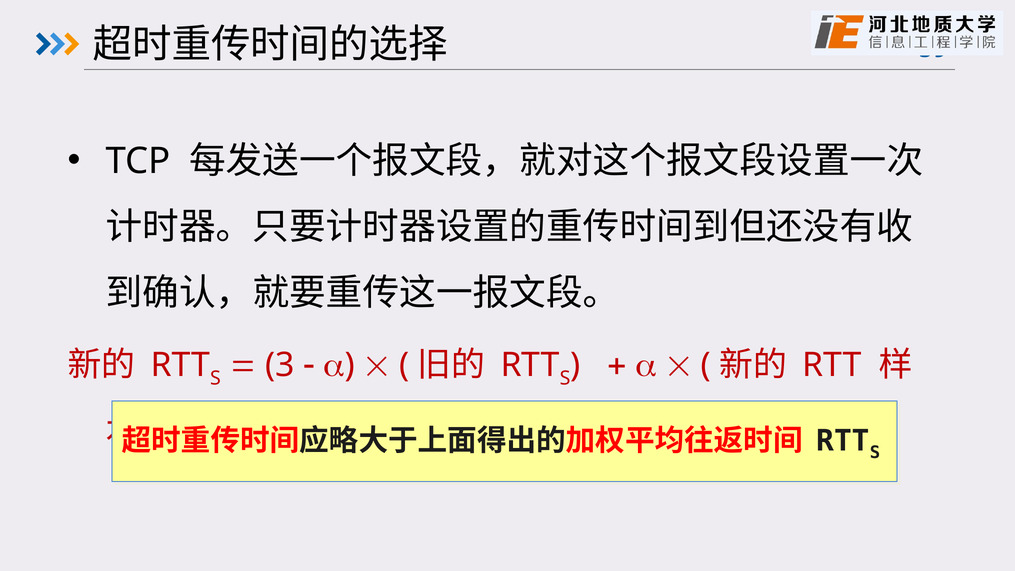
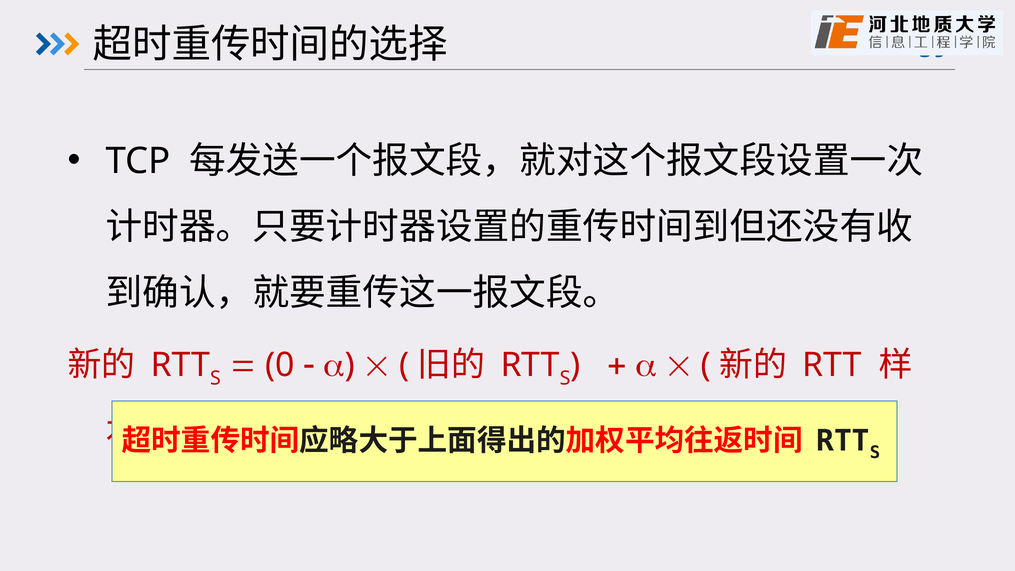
3: 3 -> 0 (280, 365)
